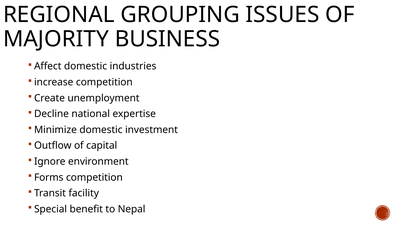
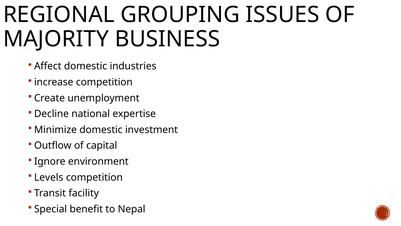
Forms: Forms -> Levels (49, 177)
